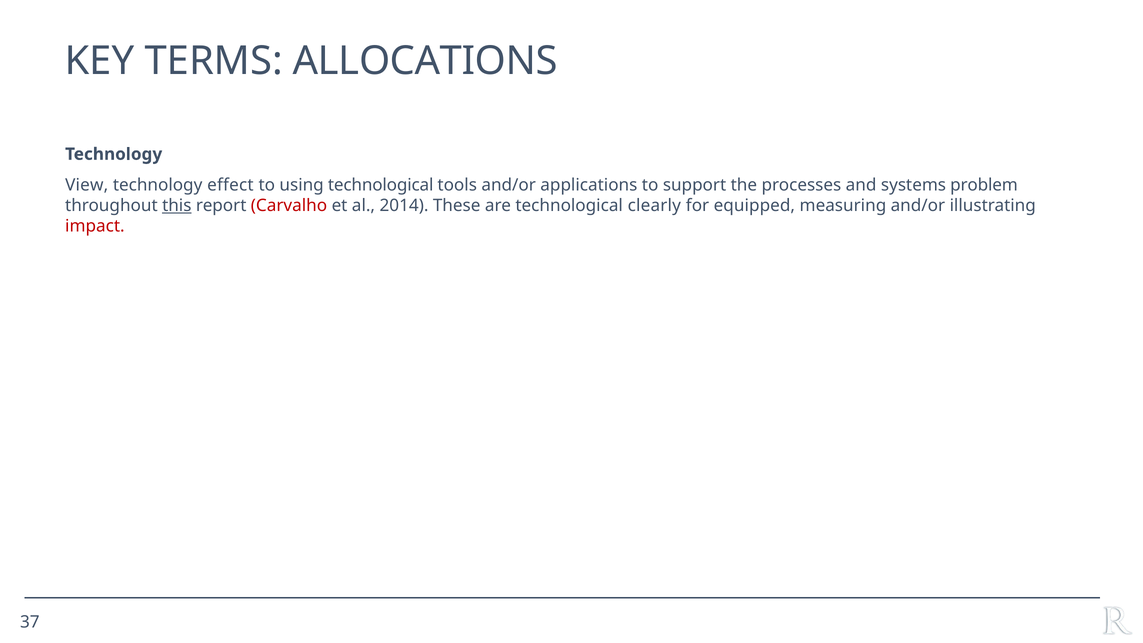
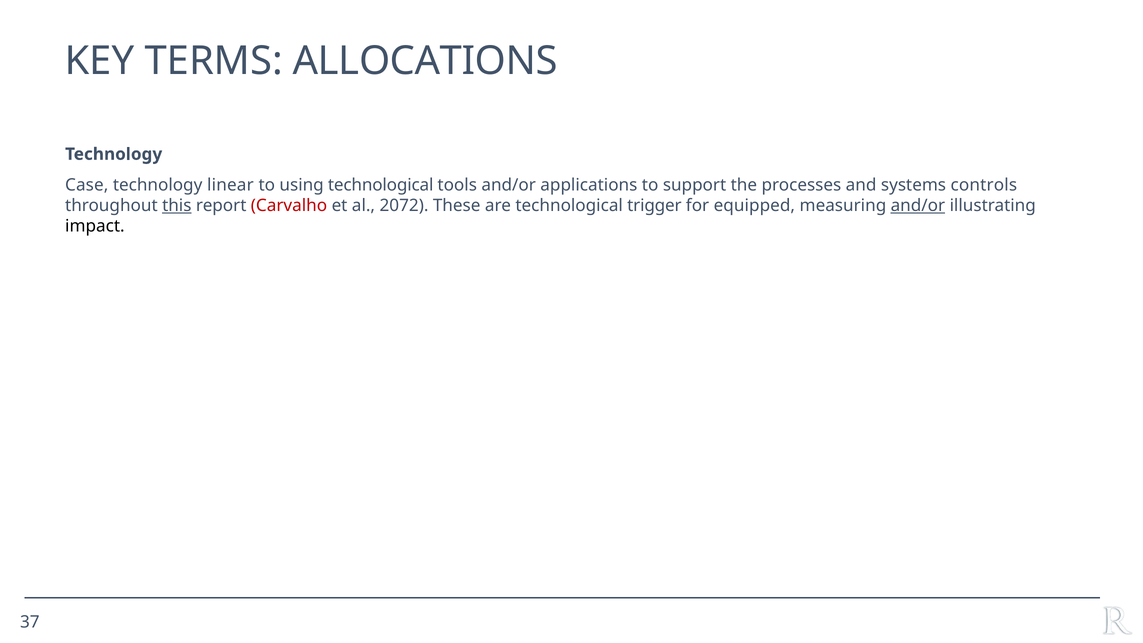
View: View -> Case (87, 185)
effect: effect -> linear (230, 185)
problem: problem -> controls (984, 185)
2014: 2014 -> 2072 (404, 205)
clearly: clearly -> trigger (654, 205)
and/or underline: none -> present (918, 205)
impact colour: red -> black (95, 226)
